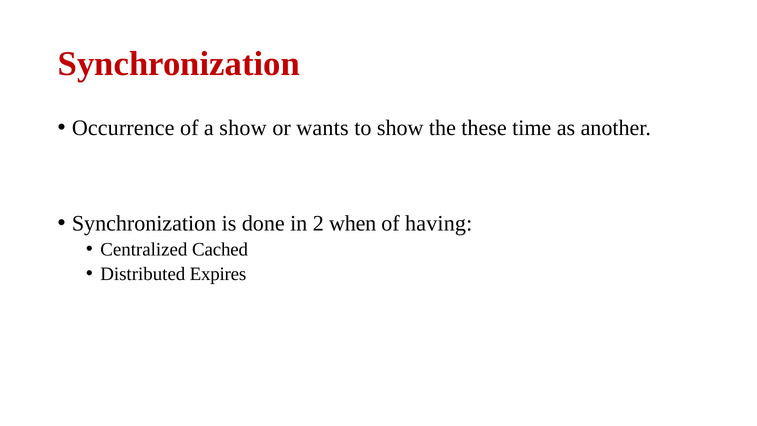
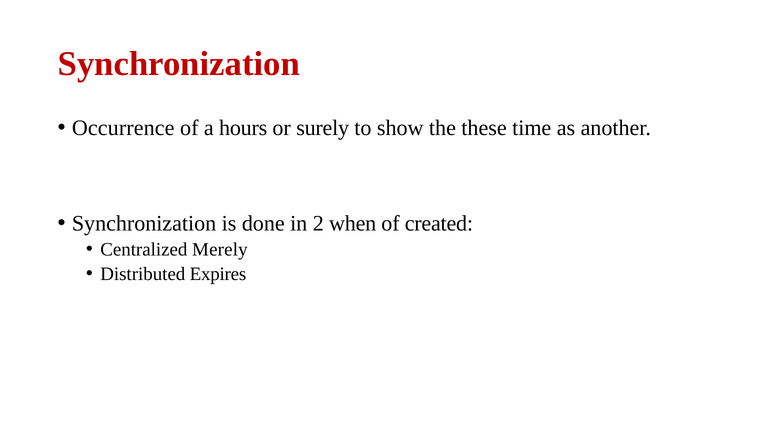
a show: show -> hours (243, 128)
wants: wants -> surely (323, 128)
having: having -> created (439, 223)
Cached: Cached -> Merely (220, 249)
